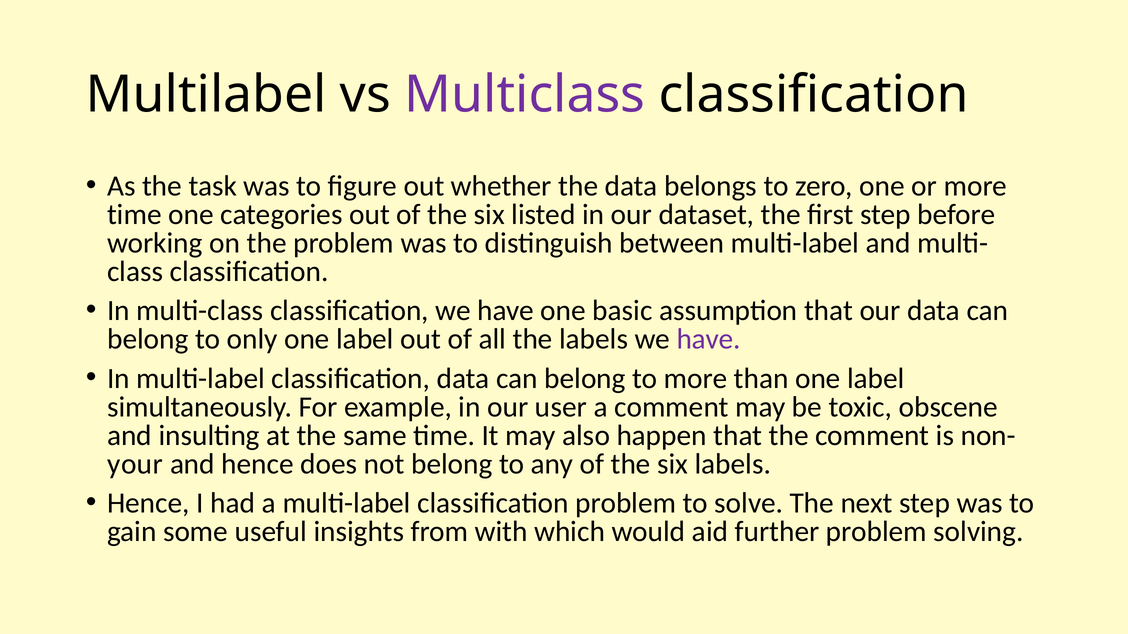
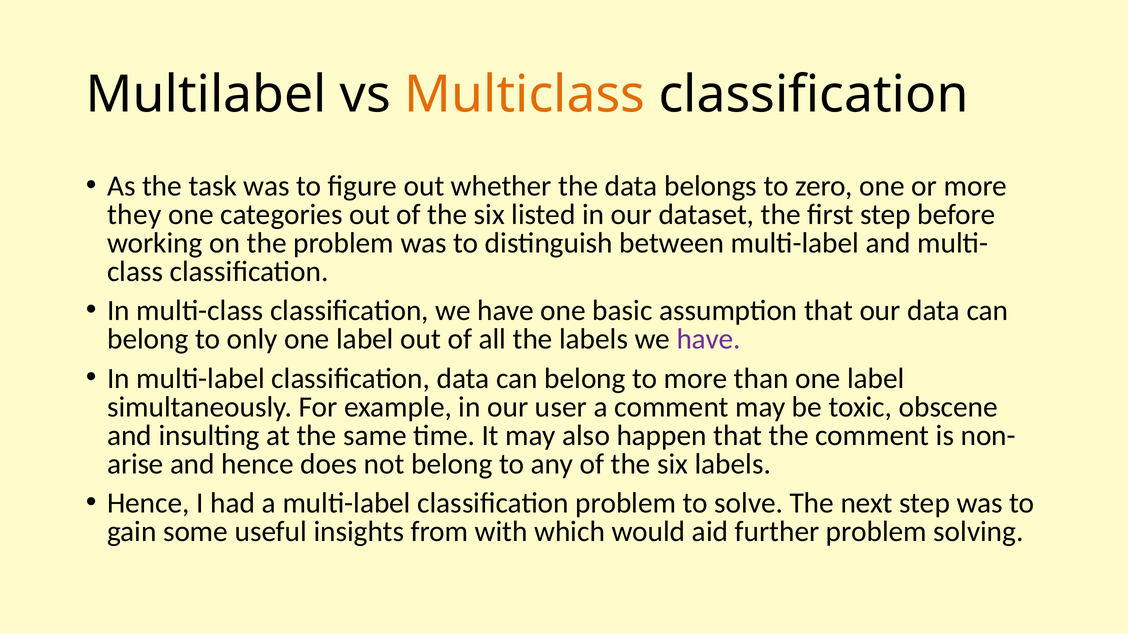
Multiclass colour: purple -> orange (525, 95)
time: time -> they (134, 215)
your: your -> arise (135, 464)
